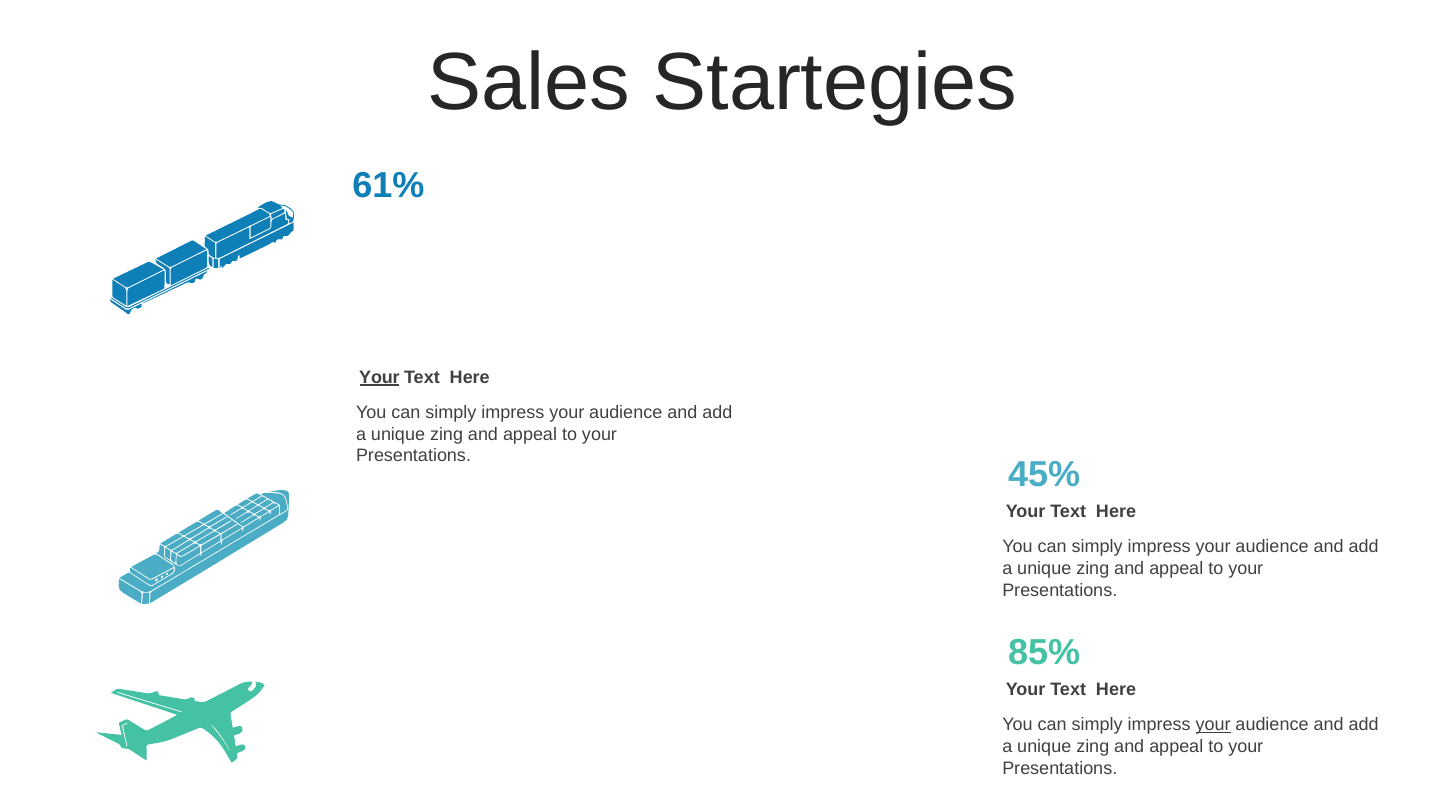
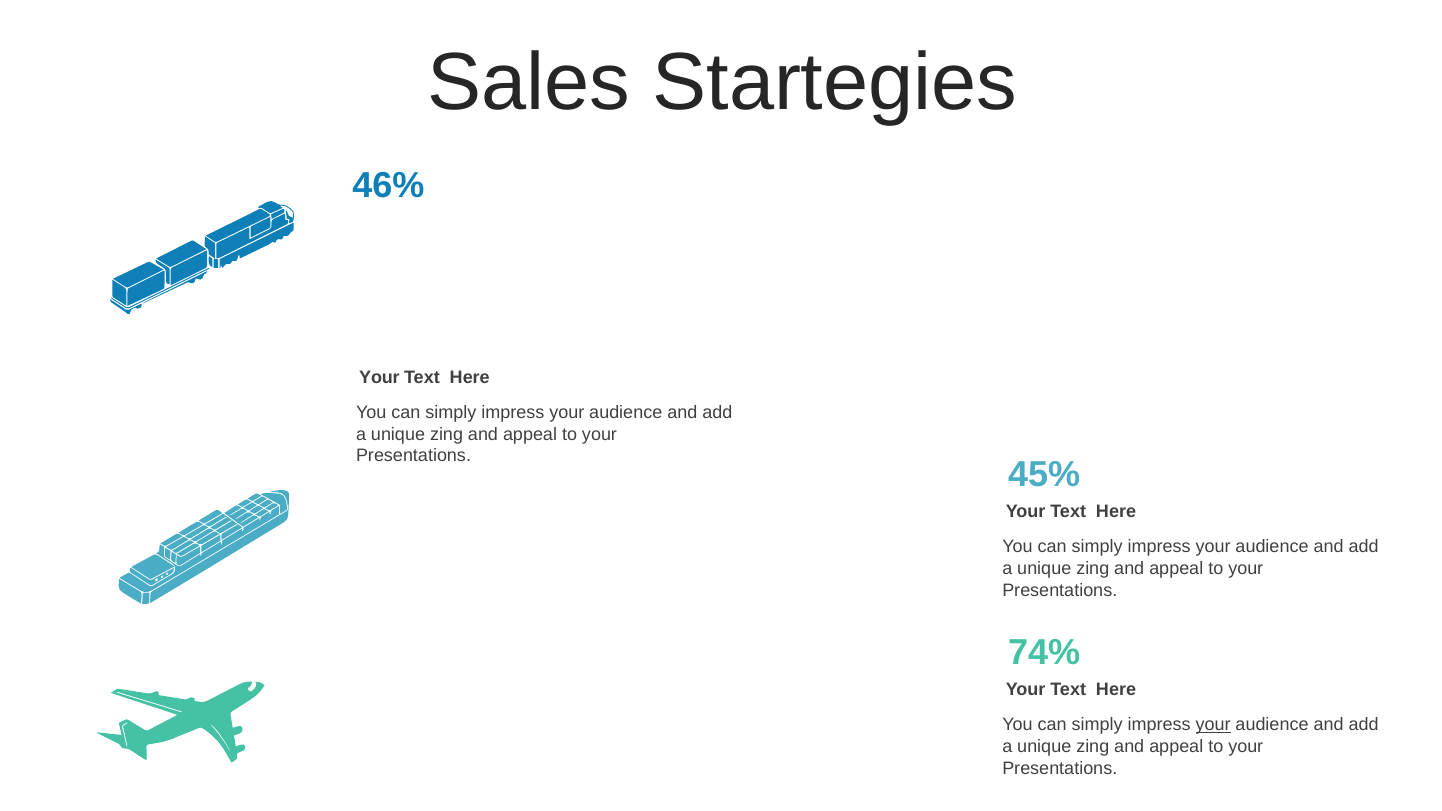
61%: 61% -> 46% (388, 186)
Your underline: present -> none (379, 377)
85%: 85% -> 74% (1044, 653)
